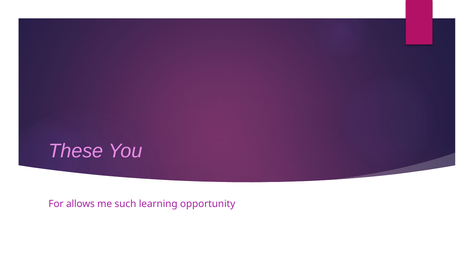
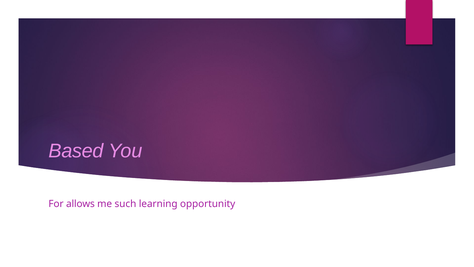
These: These -> Based (76, 151)
